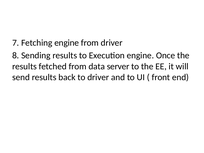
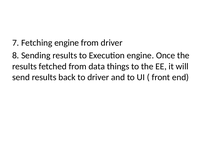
server: server -> things (118, 66)
